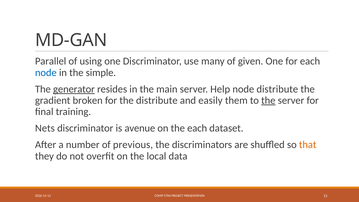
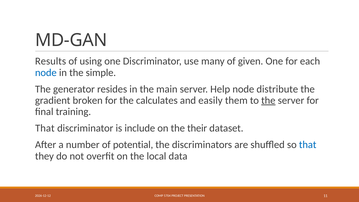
Parallel: Parallel -> Results (51, 61)
generator underline: present -> none (74, 89)
the distribute: distribute -> calculates (157, 100)
Nets: Nets -> That (45, 128)
avenue: avenue -> include (140, 128)
the each: each -> their (197, 128)
previous: previous -> potential (133, 145)
that colour: orange -> blue (308, 145)
